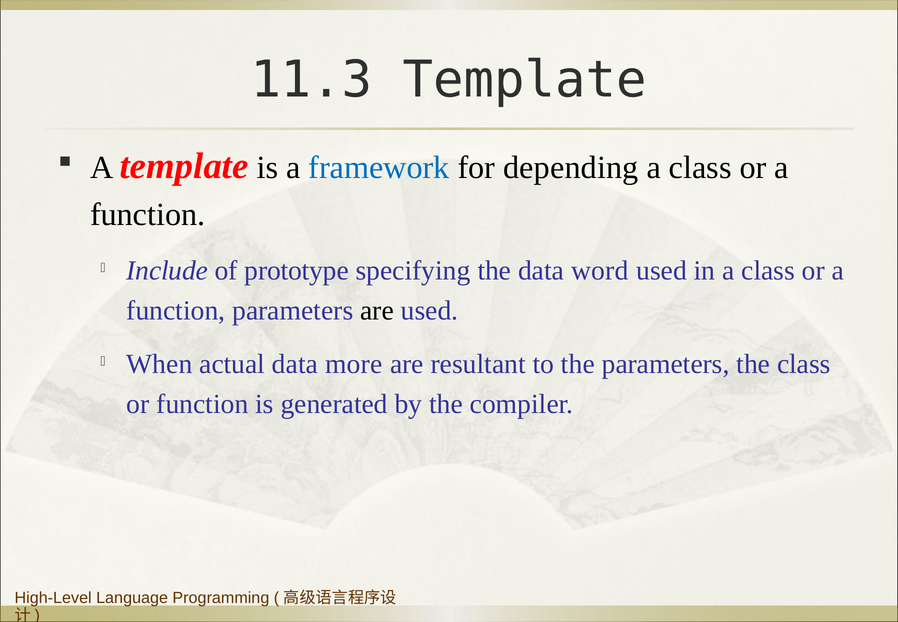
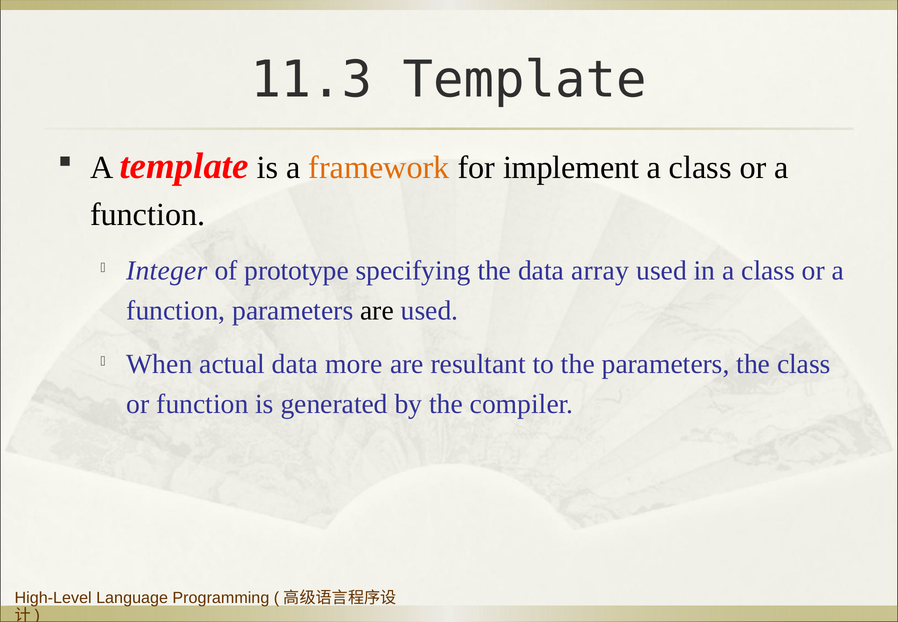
framework colour: blue -> orange (379, 167)
depending: depending -> implement (571, 167)
Include: Include -> Integer (167, 271)
word: word -> array (600, 271)
